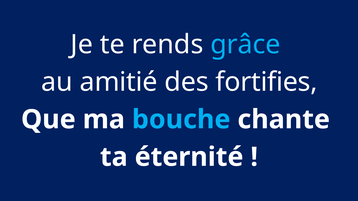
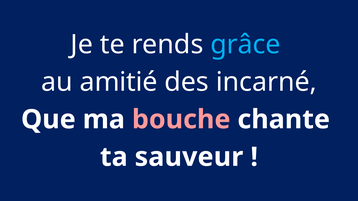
fortifies: fortifies -> incarné (266, 82)
bouche colour: light blue -> pink (181, 120)
éternité: éternité -> sauveur (189, 157)
